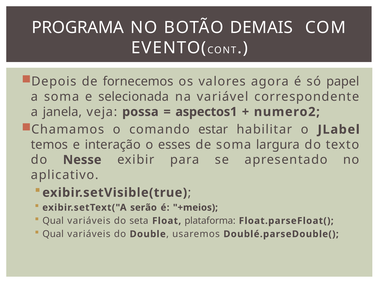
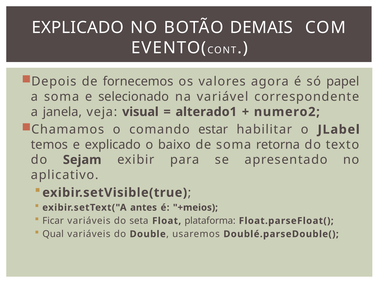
PROGRAMA: PROGRAMA -> EXPLICADO (78, 28)
selecionada: selecionada -> selecionado (134, 97)
possa: possa -> visual (140, 112)
aspectos1: aspectos1 -> alterado1 (206, 112)
e interação: interação -> explicado (113, 145)
esses: esses -> baixo (174, 145)
largura: largura -> retorna (278, 145)
Nesse: Nesse -> Sejam (82, 160)
serão: serão -> antes (144, 208)
Qual: Qual -> Ficar (53, 221)
